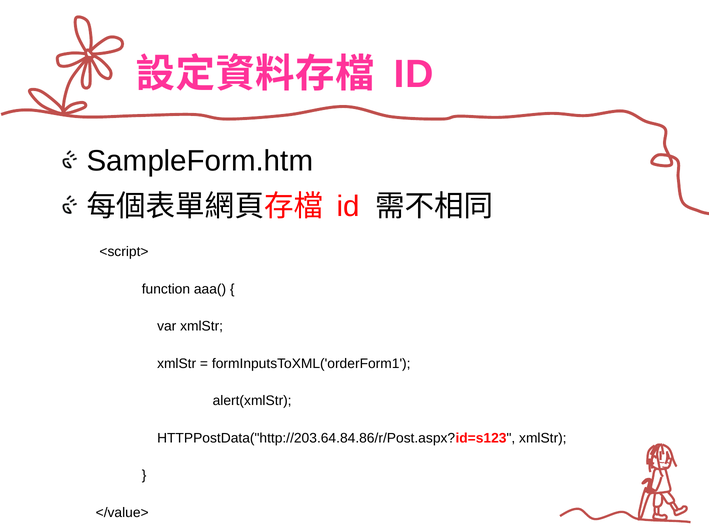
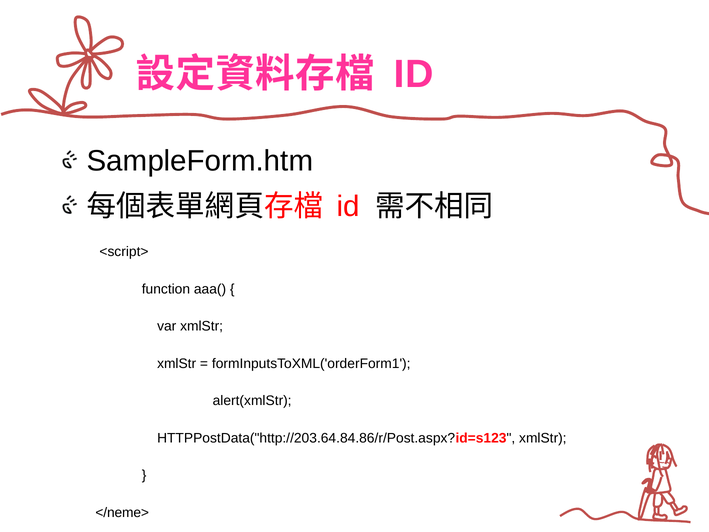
</value>: </value> -> </neme> (122, 512)
